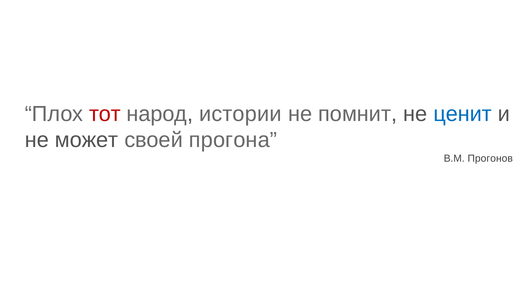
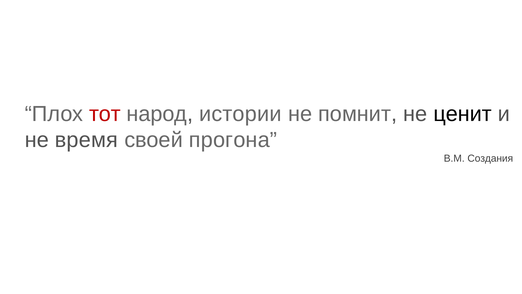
ценит colour: blue -> black (463, 114)
может: может -> время (86, 140)
Прогонов: Прогонов -> Создания (490, 158)
